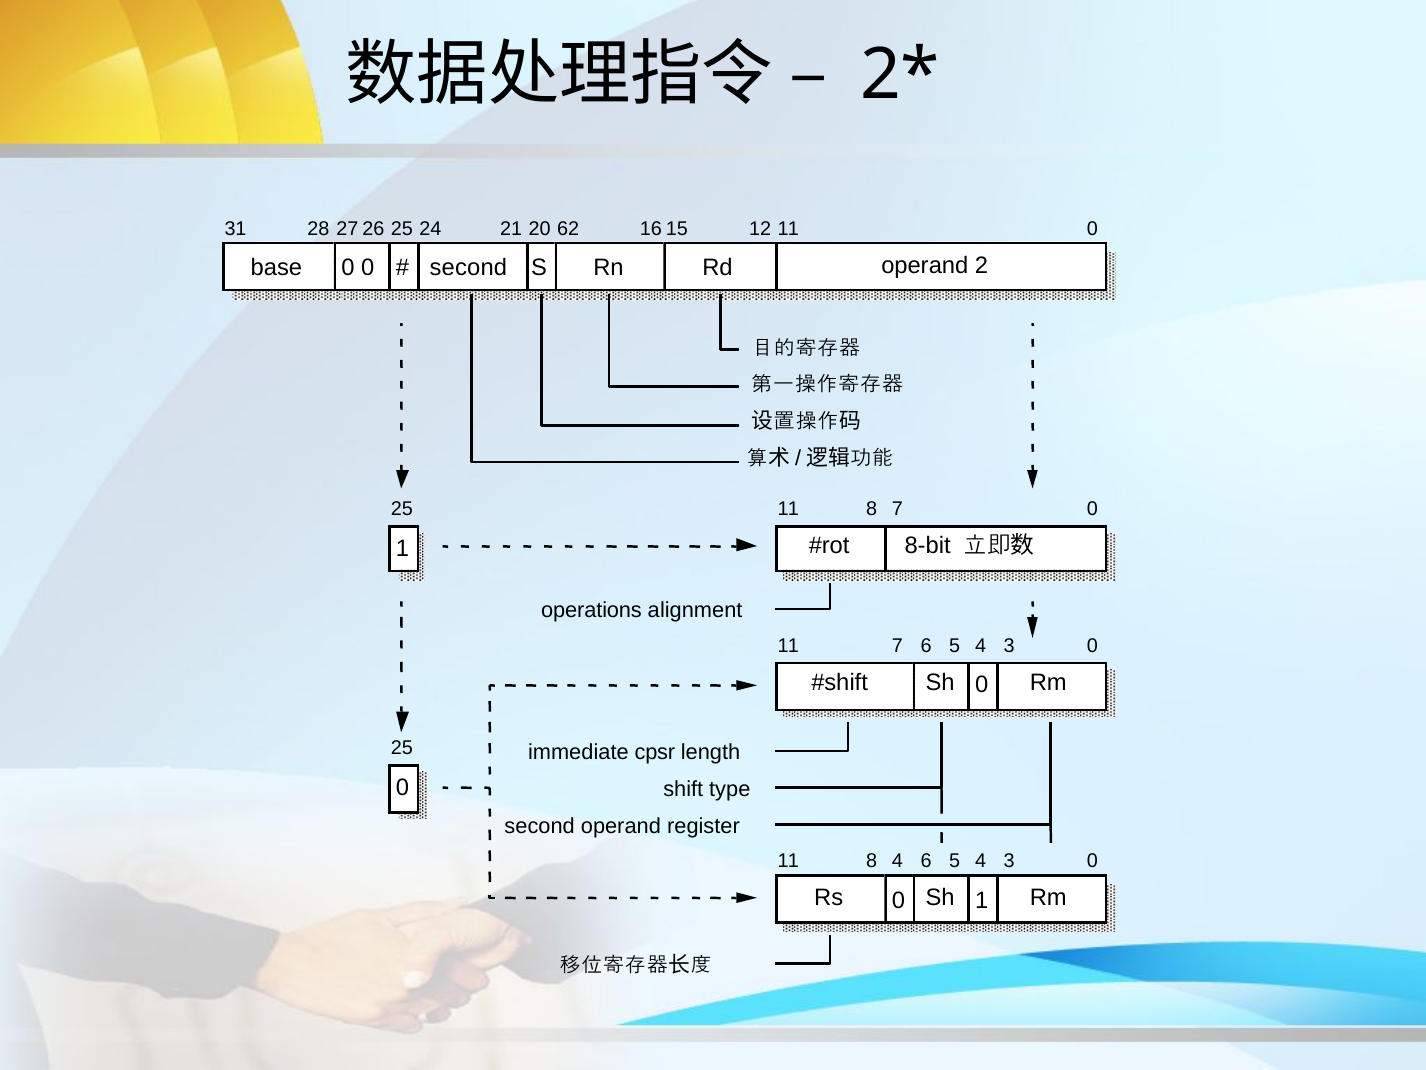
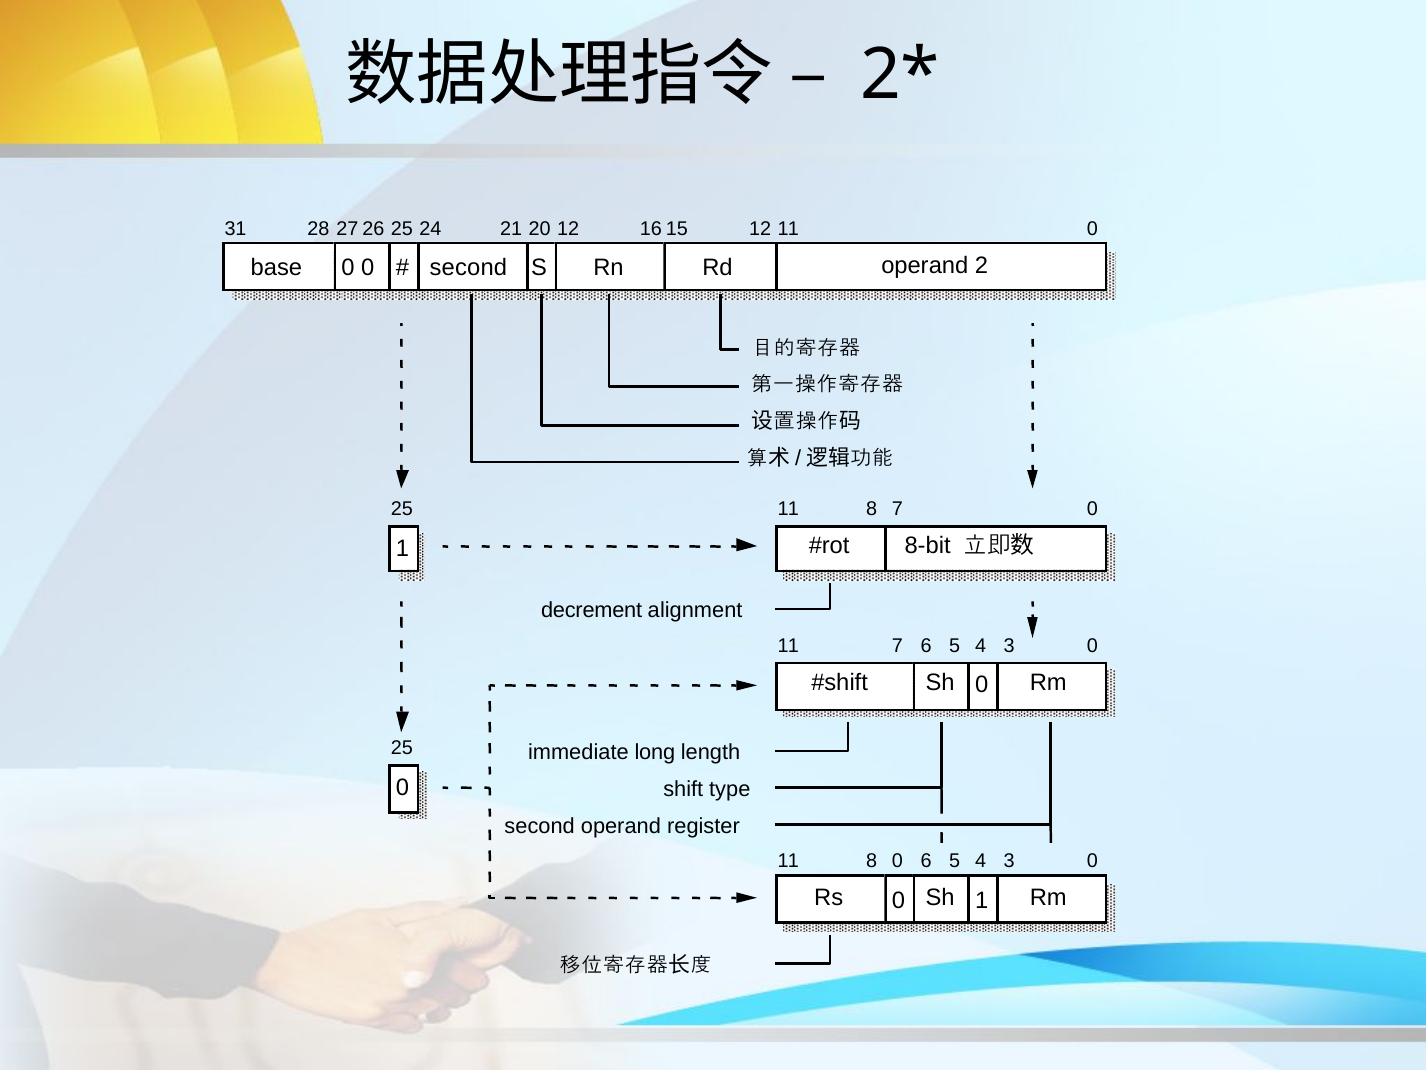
20 62: 62 -> 12 (568, 229)
operations: operations -> decrement (592, 610)
cpsr: cpsr -> long (655, 752)
8 4: 4 -> 0 (897, 861)
